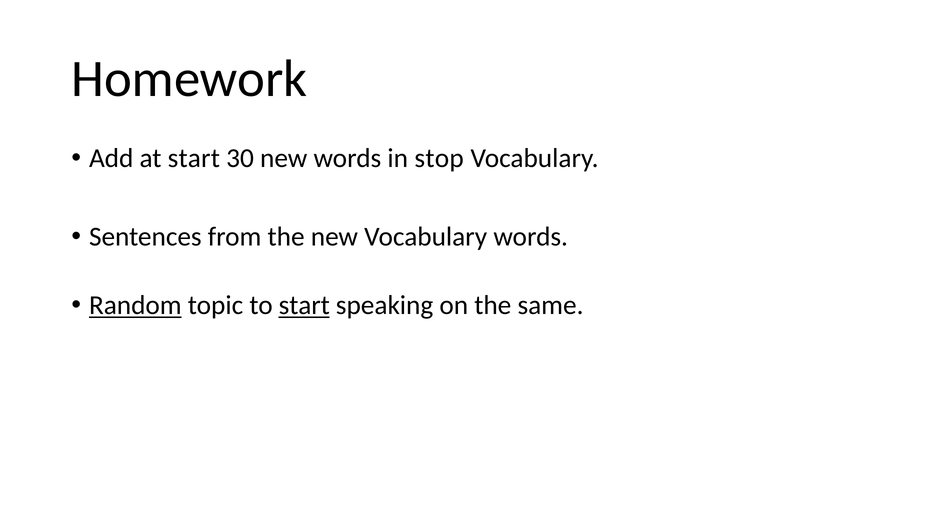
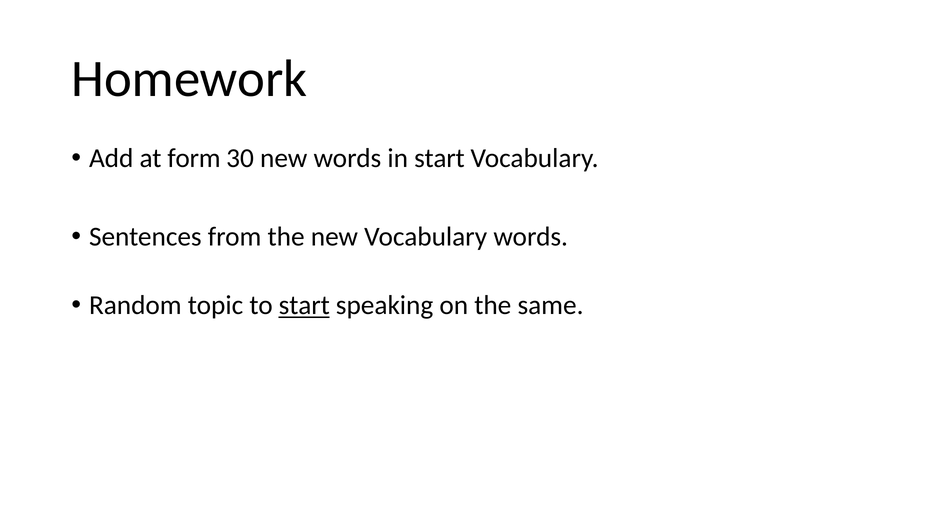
at start: start -> form (194, 158)
in stop: stop -> start (439, 158)
Random underline: present -> none (135, 305)
